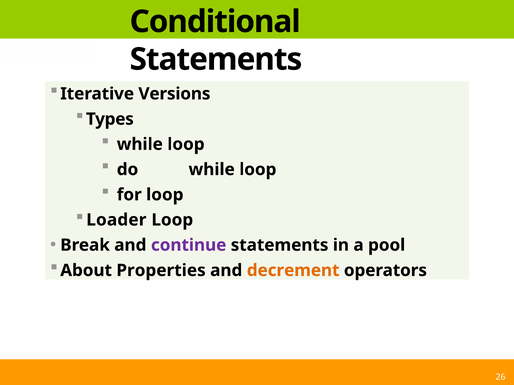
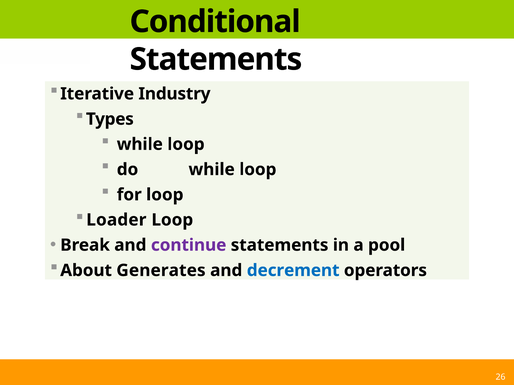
Versions: Versions -> Industry (174, 94)
Properties: Properties -> Generates (161, 271)
decrement colour: orange -> blue (293, 271)
